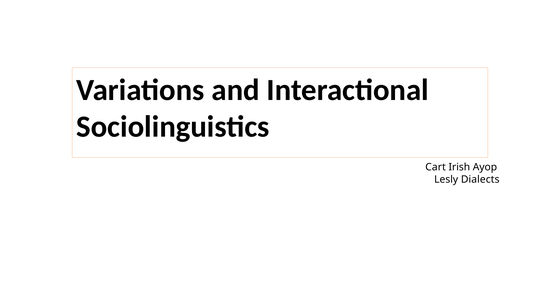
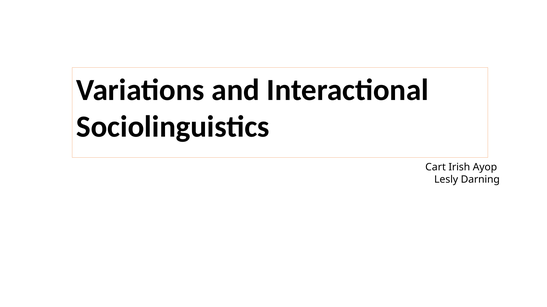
Dialects: Dialects -> Darning (480, 180)
